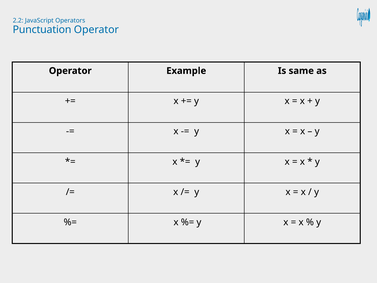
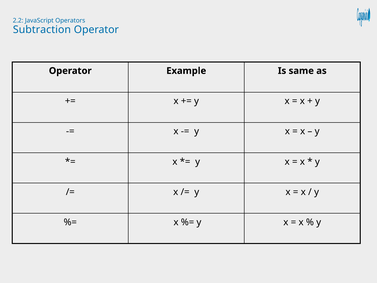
Punctuation: Punctuation -> Subtraction (42, 30)
